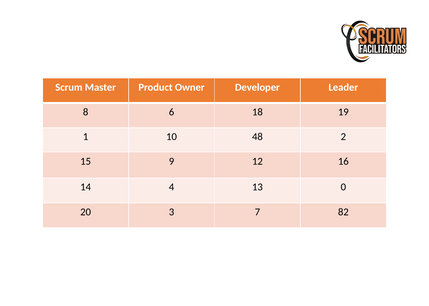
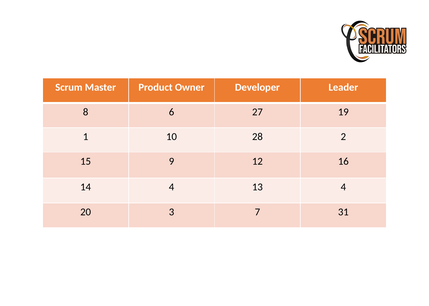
18: 18 -> 27 (257, 112)
48: 48 -> 28 (257, 137)
13 0: 0 -> 4 (343, 187)
82: 82 -> 31 (343, 212)
